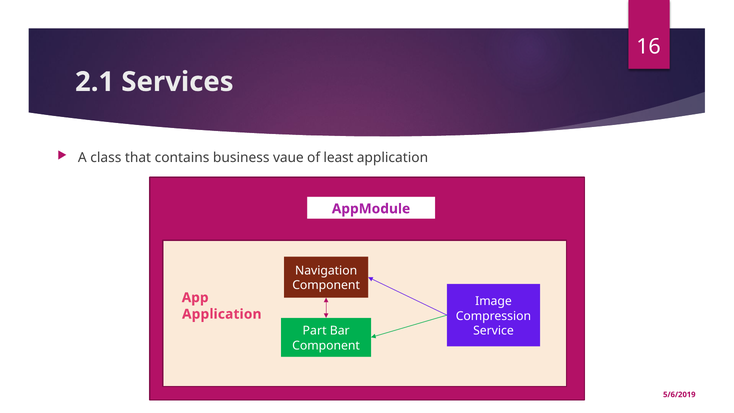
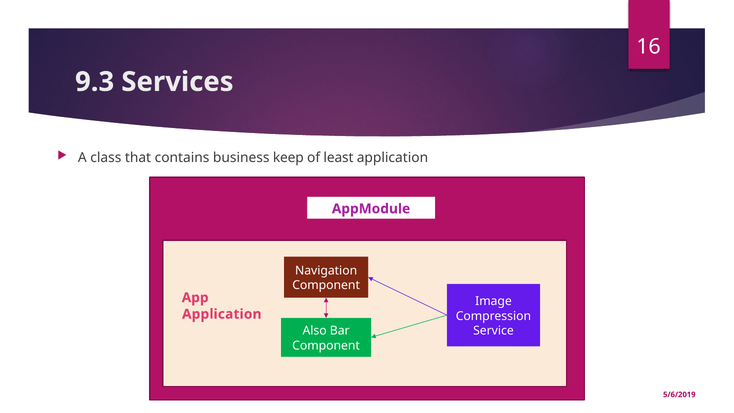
2.1: 2.1 -> 9.3 (95, 82)
vaue: vaue -> keep (288, 158)
Part: Part -> Also (315, 331)
